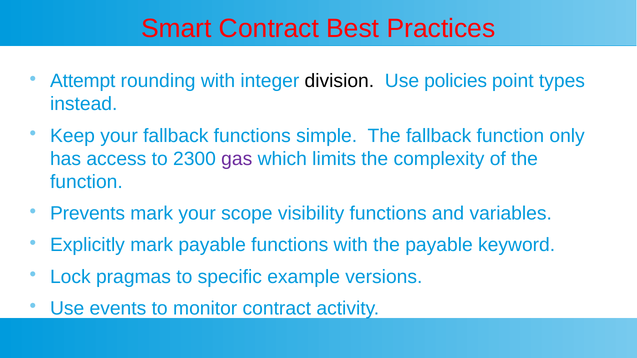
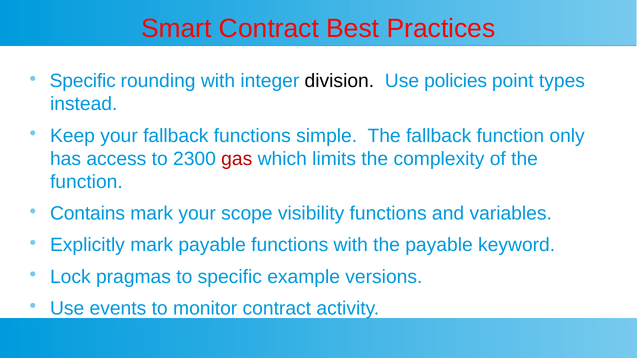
Attempt: Attempt -> Specific (83, 81)
gas colour: purple -> red (237, 159)
Prevents: Prevents -> Contains (88, 214)
